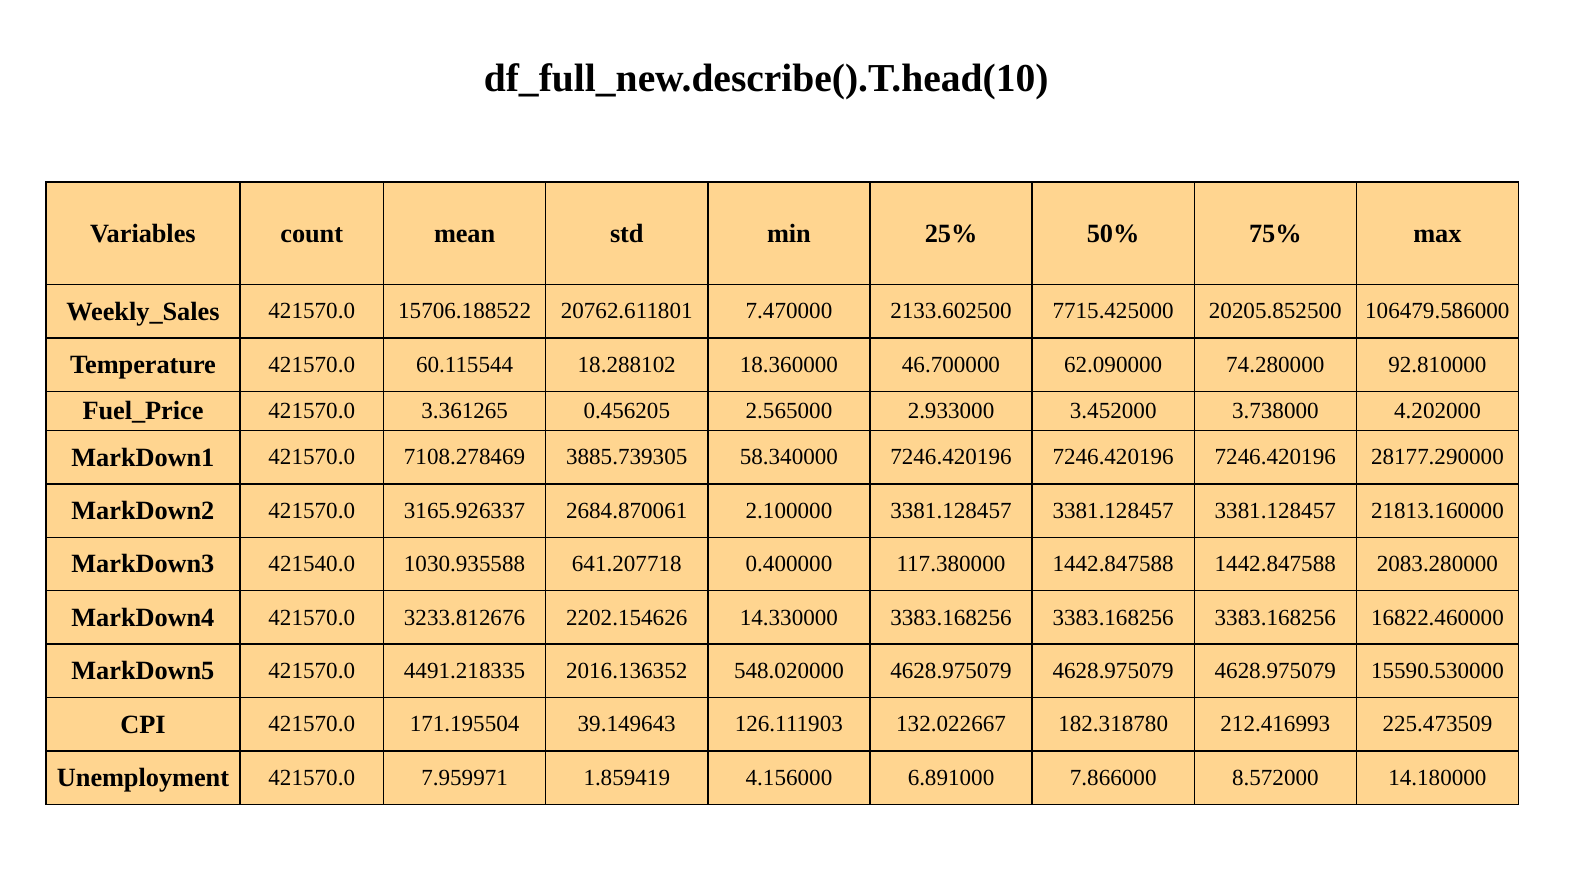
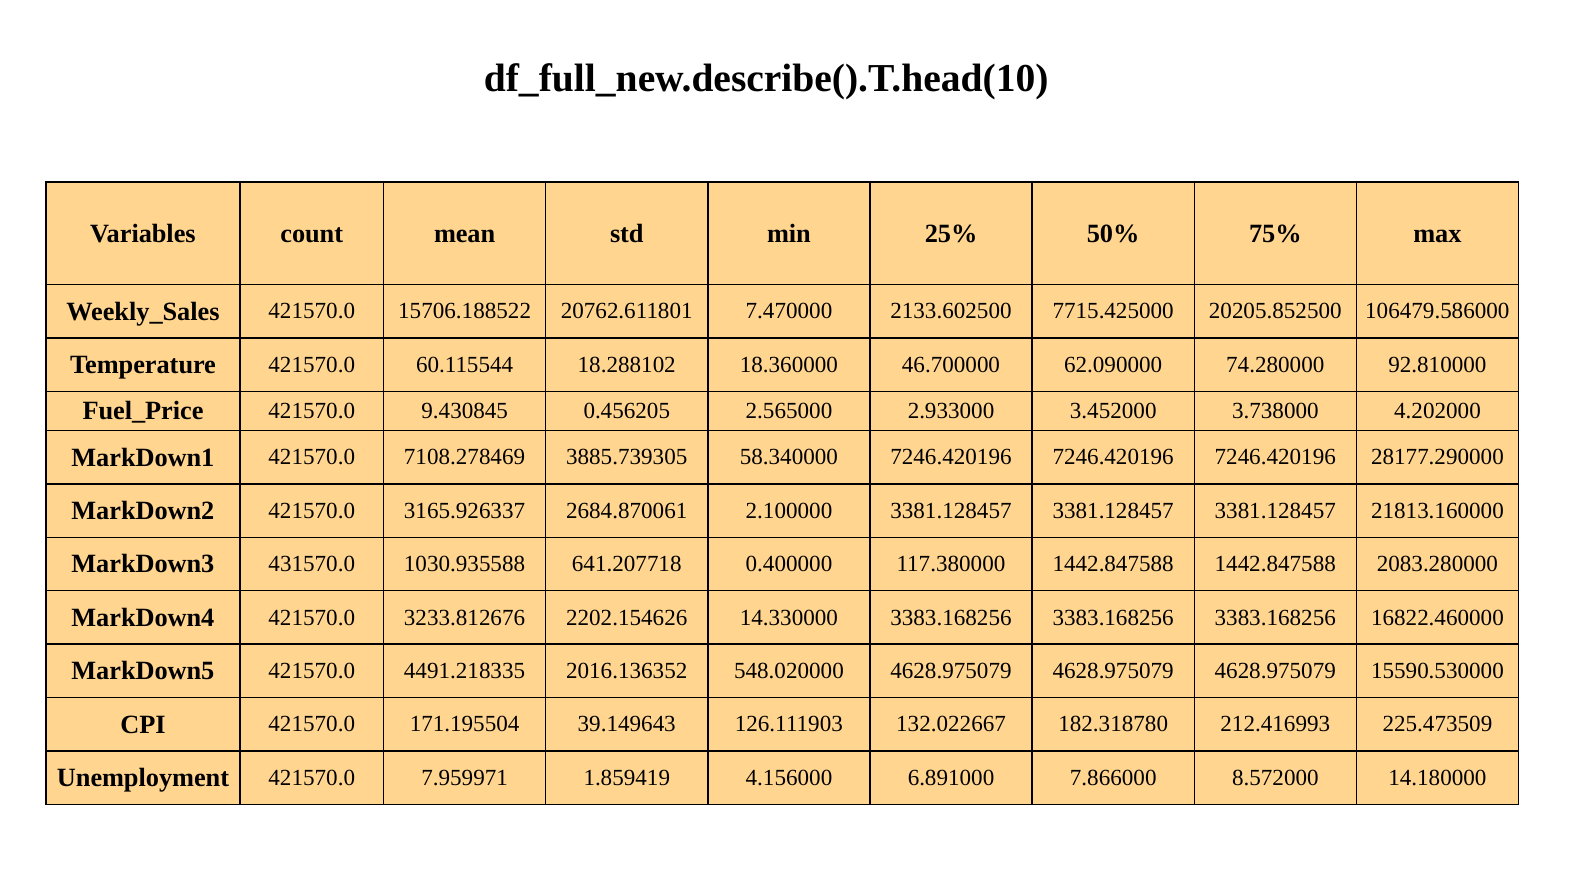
3.361265: 3.361265 -> 9.430845 (465, 411)
421540.0: 421540.0 -> 431570.0 (312, 564)
